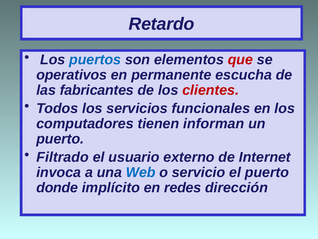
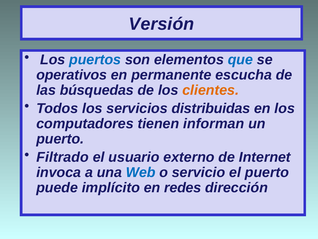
Retardo: Retardo -> Versión (161, 24)
que colour: red -> blue (240, 59)
fabricantes: fabricantes -> búsquedas (97, 90)
clientes colour: red -> orange (211, 90)
funcionales: funcionales -> distribuidas (211, 108)
donde: donde -> puede (57, 187)
